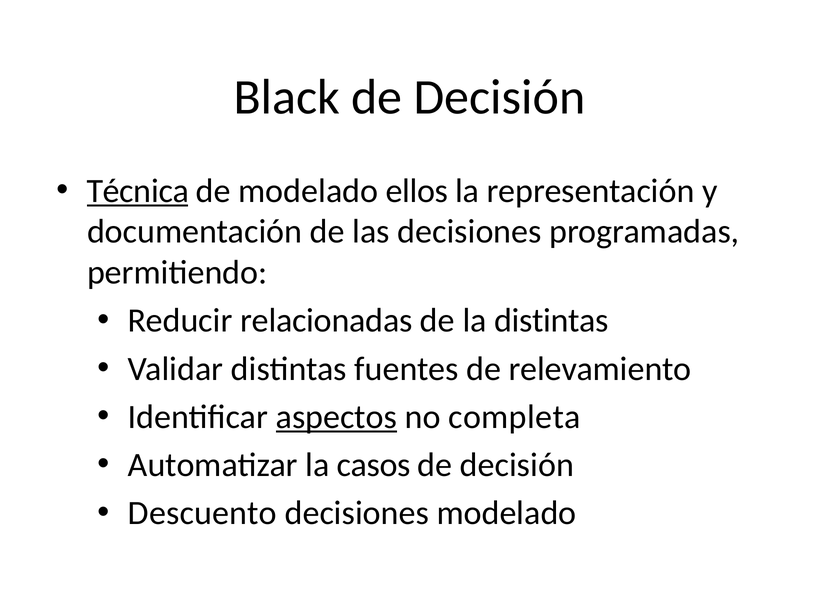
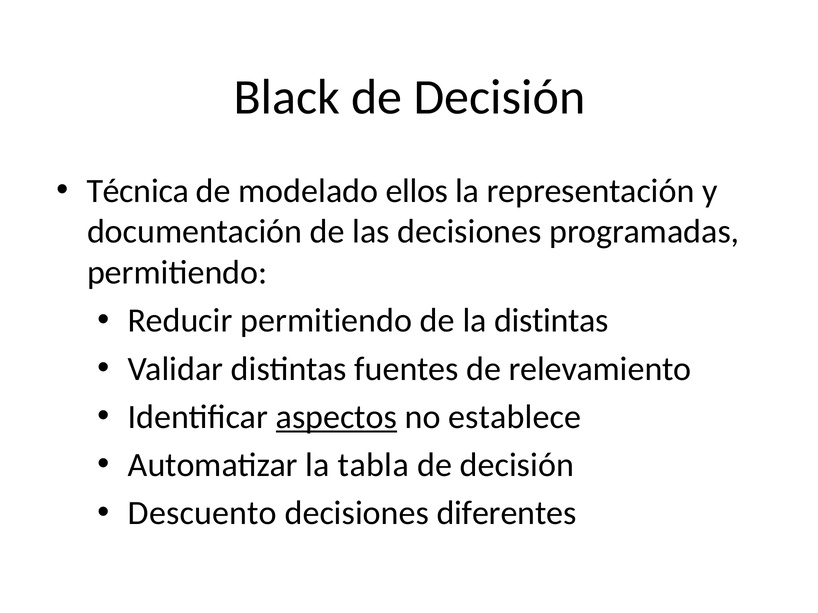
Técnica underline: present -> none (138, 191)
Reducir relacionadas: relacionadas -> permitiendo (326, 321)
completa: completa -> establece (515, 417)
casos: casos -> tabla (373, 465)
decisiones modelado: modelado -> diferentes (507, 514)
